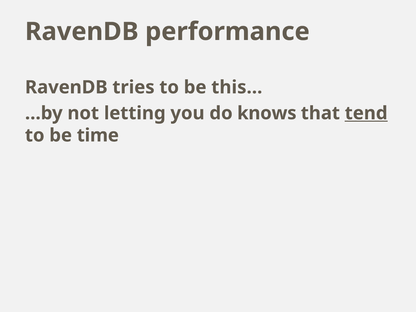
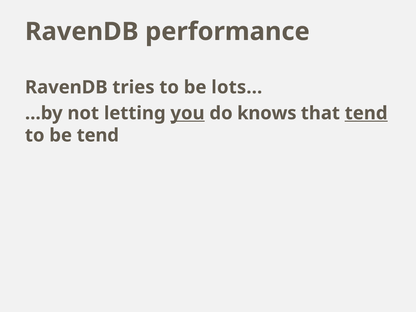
this: this -> lots (237, 87)
you underline: none -> present (187, 113)
be time: time -> tend (98, 135)
